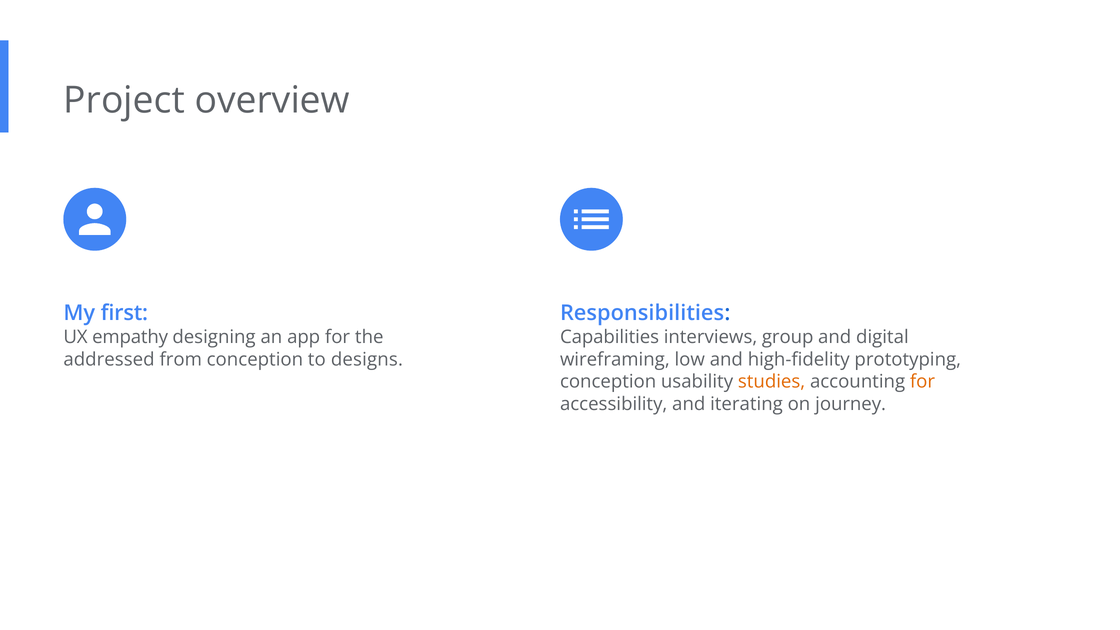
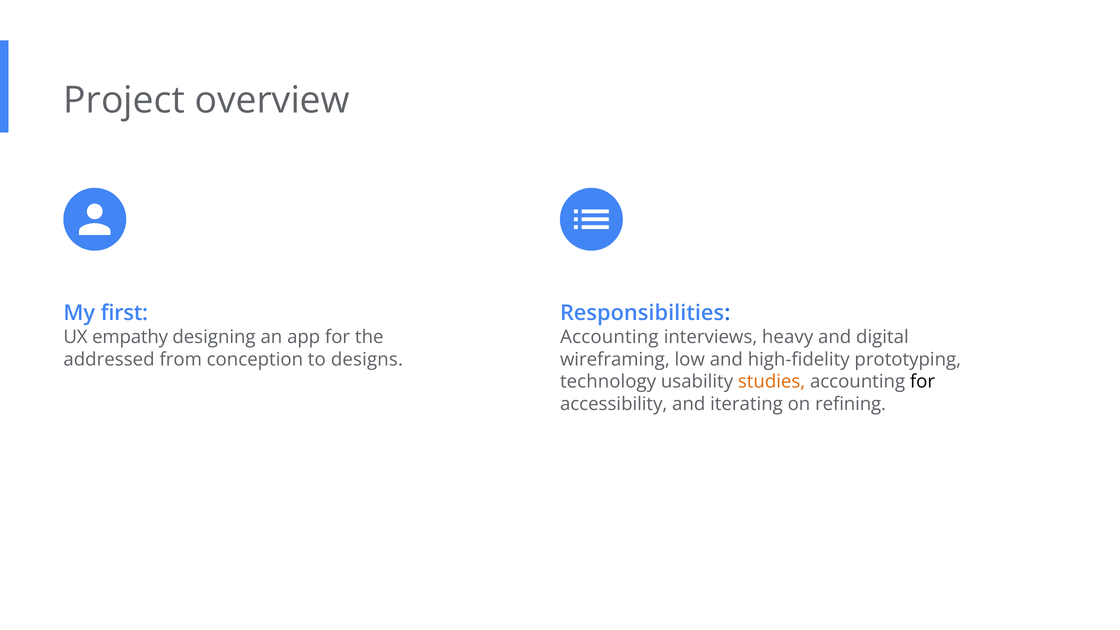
Capabilities: Capabilities -> Accounting (609, 337)
group: group -> heavy (788, 337)
conception: conception -> technology (608, 382)
for colour: orange -> black (922, 382)
journey: journey -> refining (851, 404)
